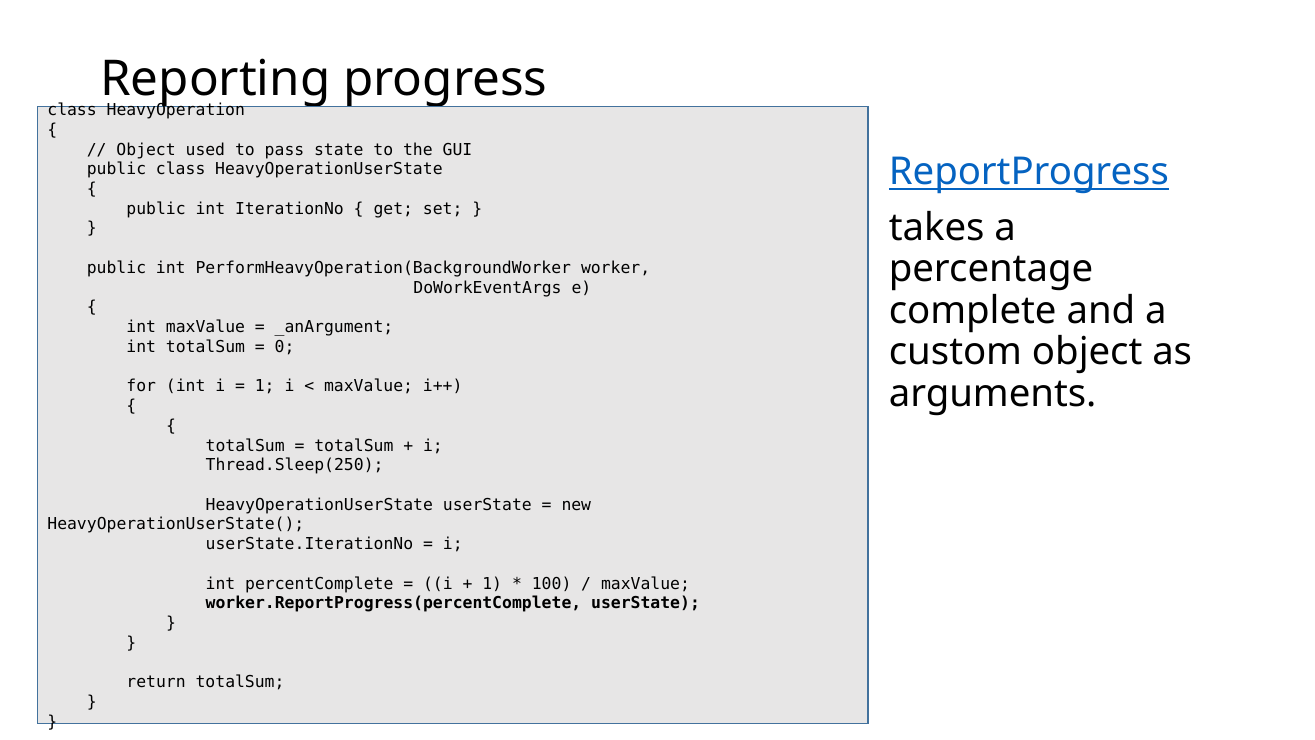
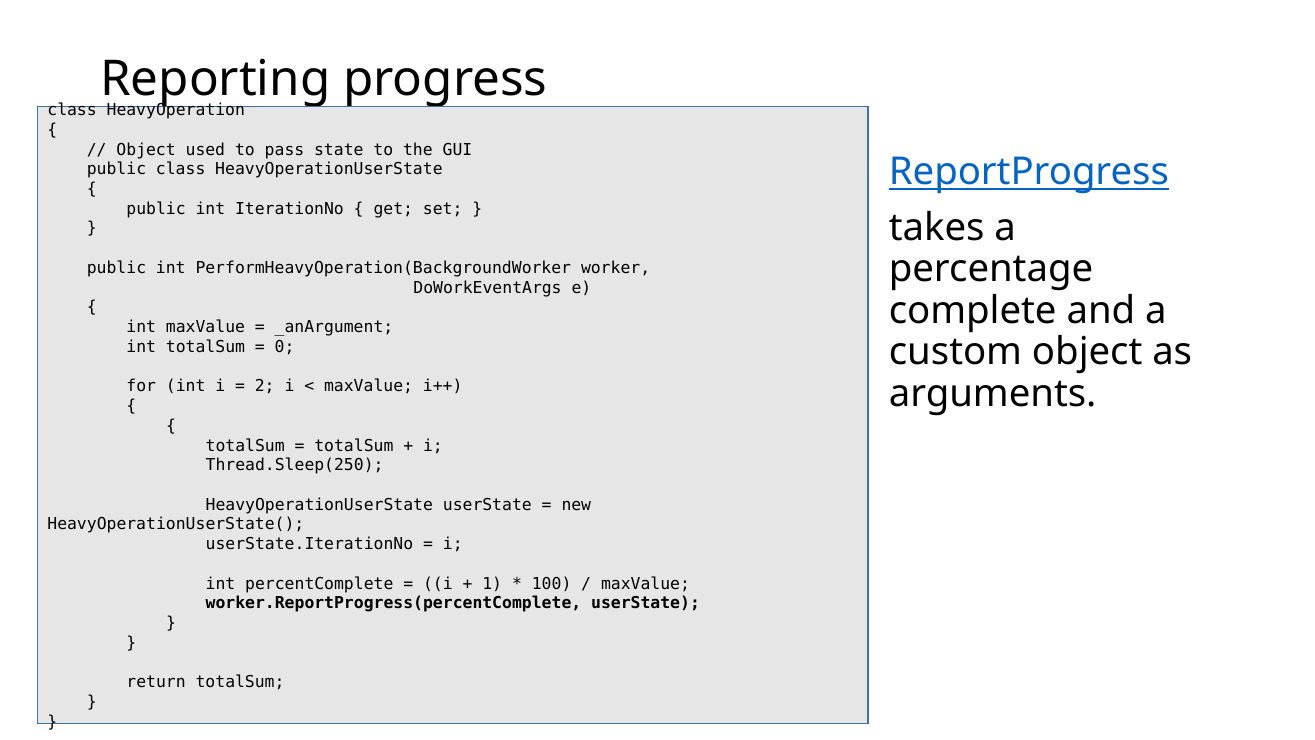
1: 1 -> 2 (265, 386)
